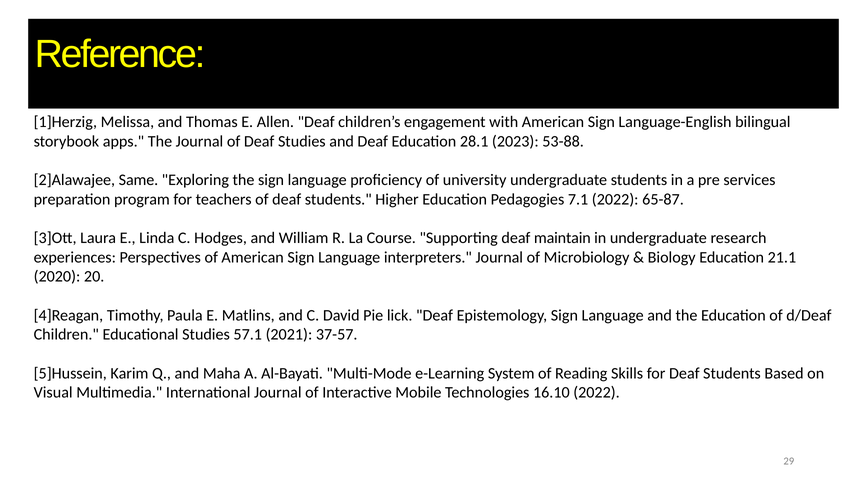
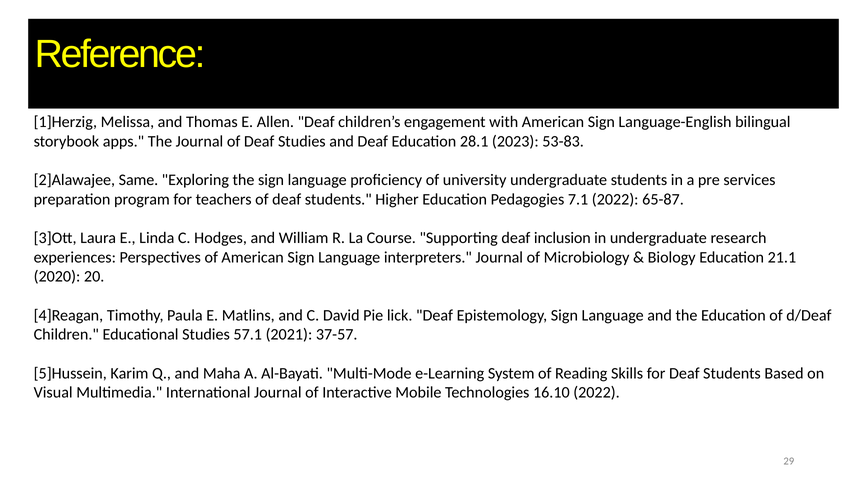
53-88: 53-88 -> 53-83 (563, 141)
maintain: maintain -> inclusion (562, 238)
